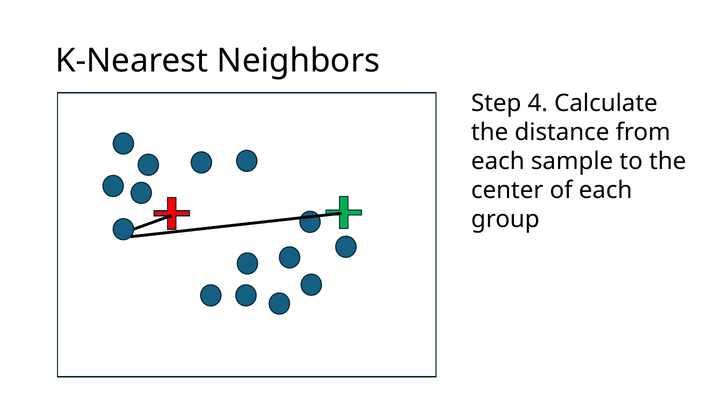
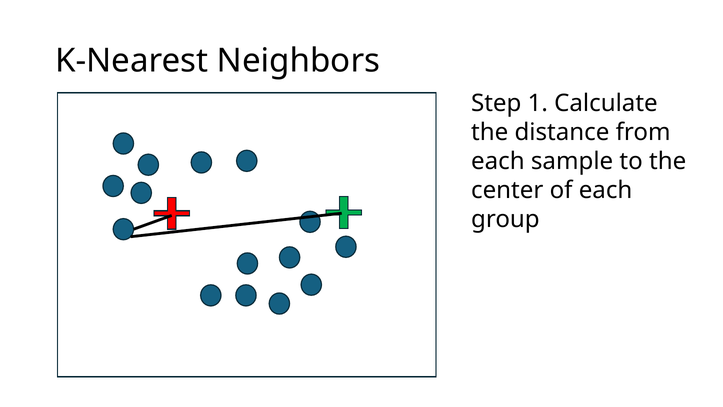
4: 4 -> 1 (538, 103)
